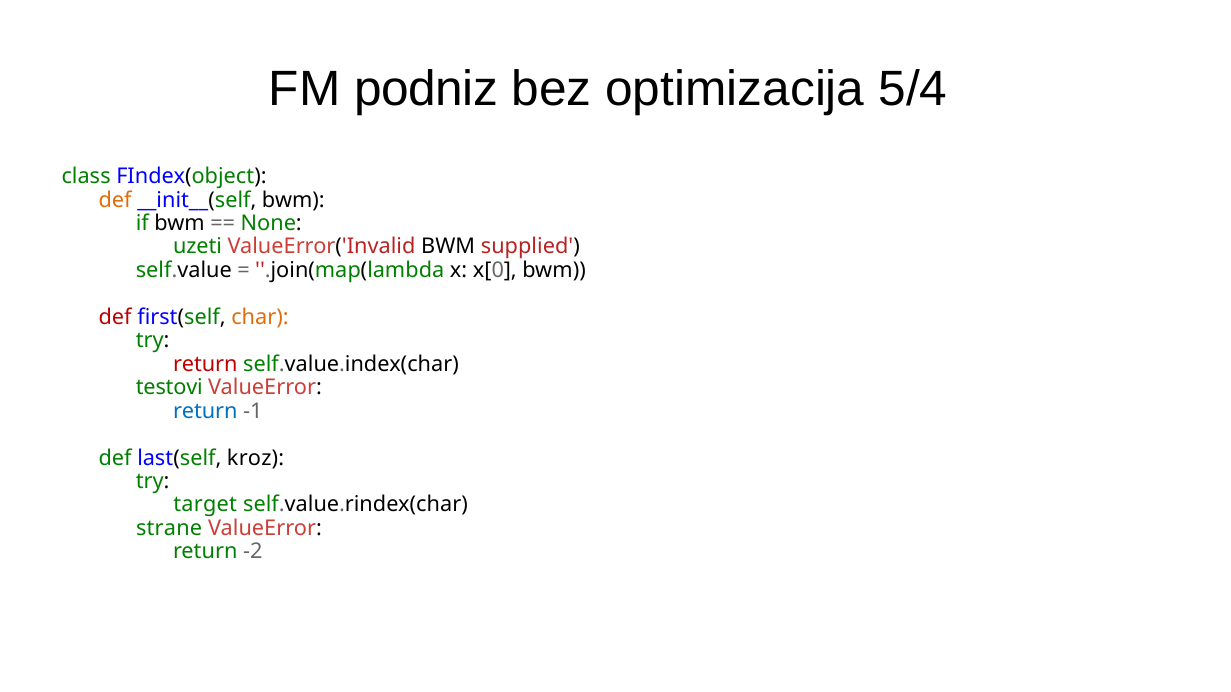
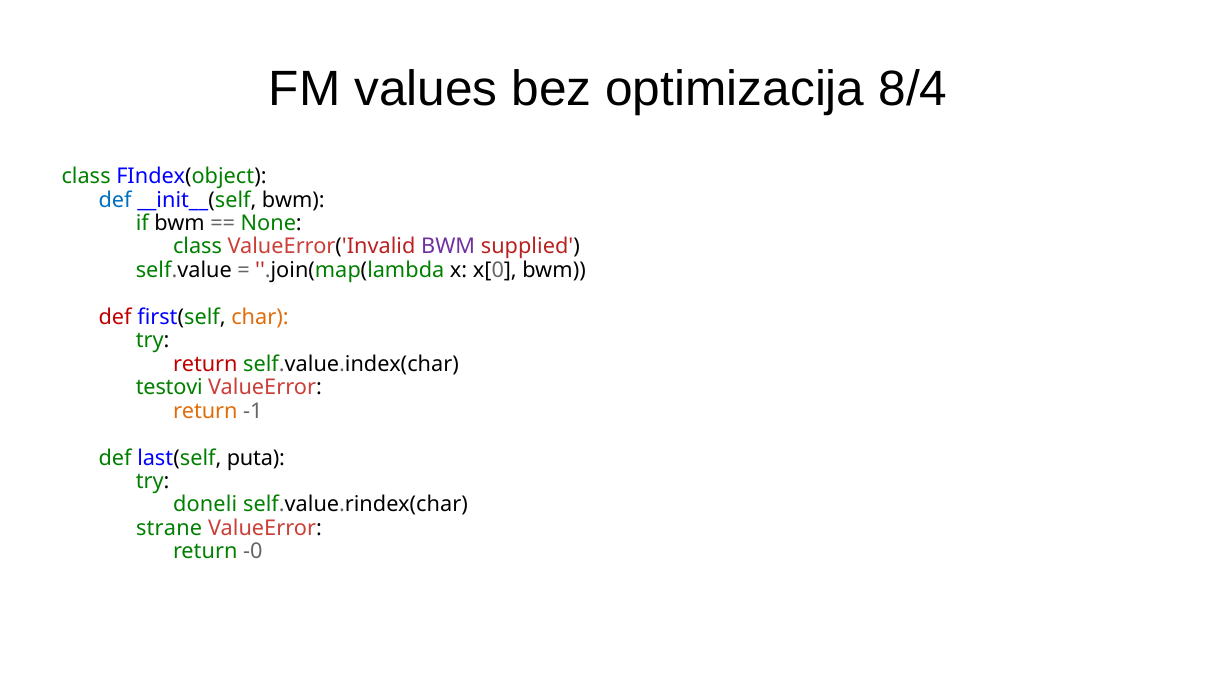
podniz: podniz -> values (426, 89)
5/4: 5/4 -> 8/4 (913, 89)
def colour: orange -> blue (115, 200)
uzeti: uzeti -> class (197, 247)
BWM colour: black -> purple (448, 247)
return colour: blue -> orange (205, 411)
kroz: kroz -> puta (256, 458)
target: target -> doneli (205, 505)
-2: -2 -> -0 (253, 552)
